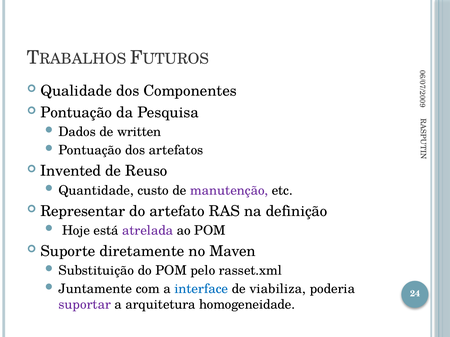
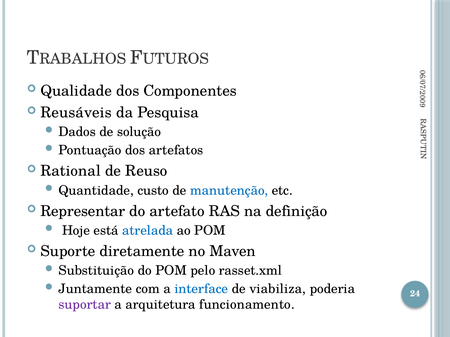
Pontuação: Pontuação -> Reusáveis (76, 113)
written: written -> solução (139, 132)
Invented: Invented -> Rational (71, 171)
manutenção colour: purple -> blue (229, 191)
atrelada colour: purple -> blue (148, 231)
homogeneidade: homogeneidade -> funcionamento (247, 305)
